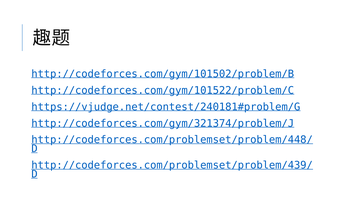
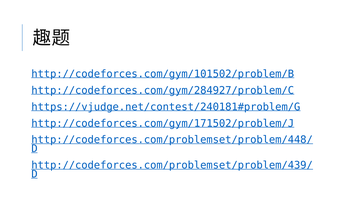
http://codeforces.com/gym/101522/problem/C: http://codeforces.com/gym/101522/problem/C -> http://codeforces.com/gym/284927/problem/C (163, 90)
http://codeforces.com/gym/321374/problem/J: http://codeforces.com/gym/321374/problem/J -> http://codeforces.com/gym/171502/problem/J (163, 123)
